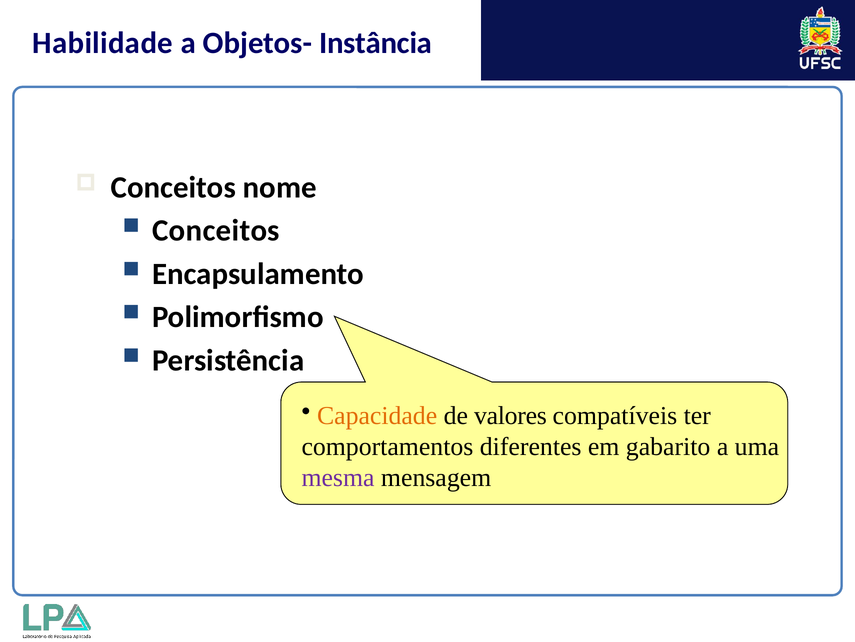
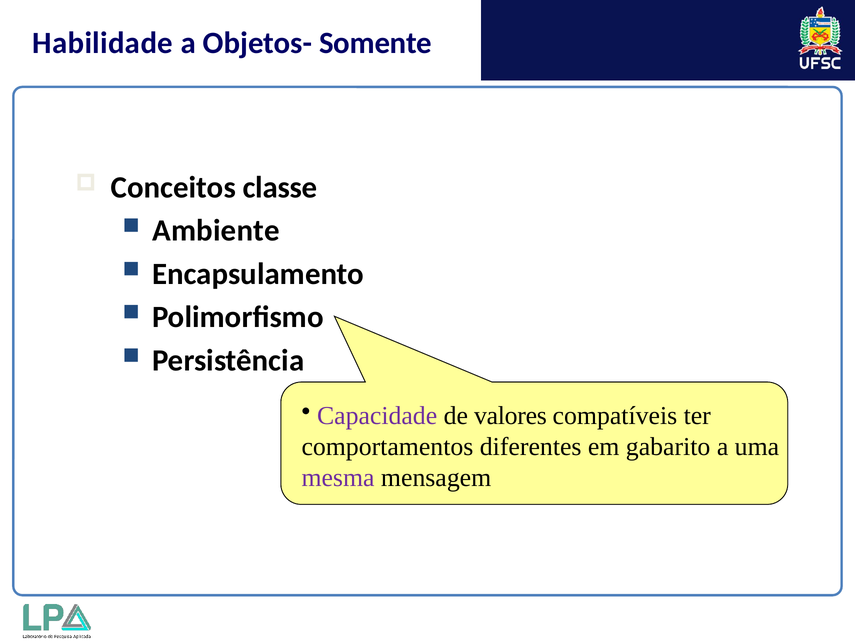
Instância: Instância -> Somente (376, 43)
nome: nome -> classe (280, 187)
Conceitos: Conceitos -> Ambiente (216, 230)
Capacidade colour: orange -> purple (377, 415)
